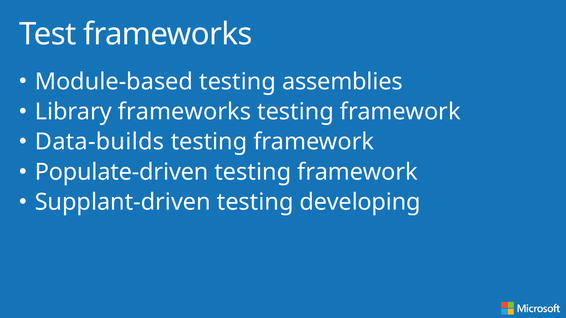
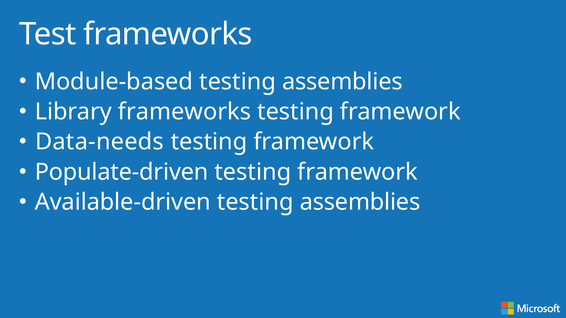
Data-builds: Data-builds -> Data-needs (100, 142)
Supplant-driven: Supplant-driven -> Available-driven (123, 202)
developing: developing -> assemblies (360, 202)
